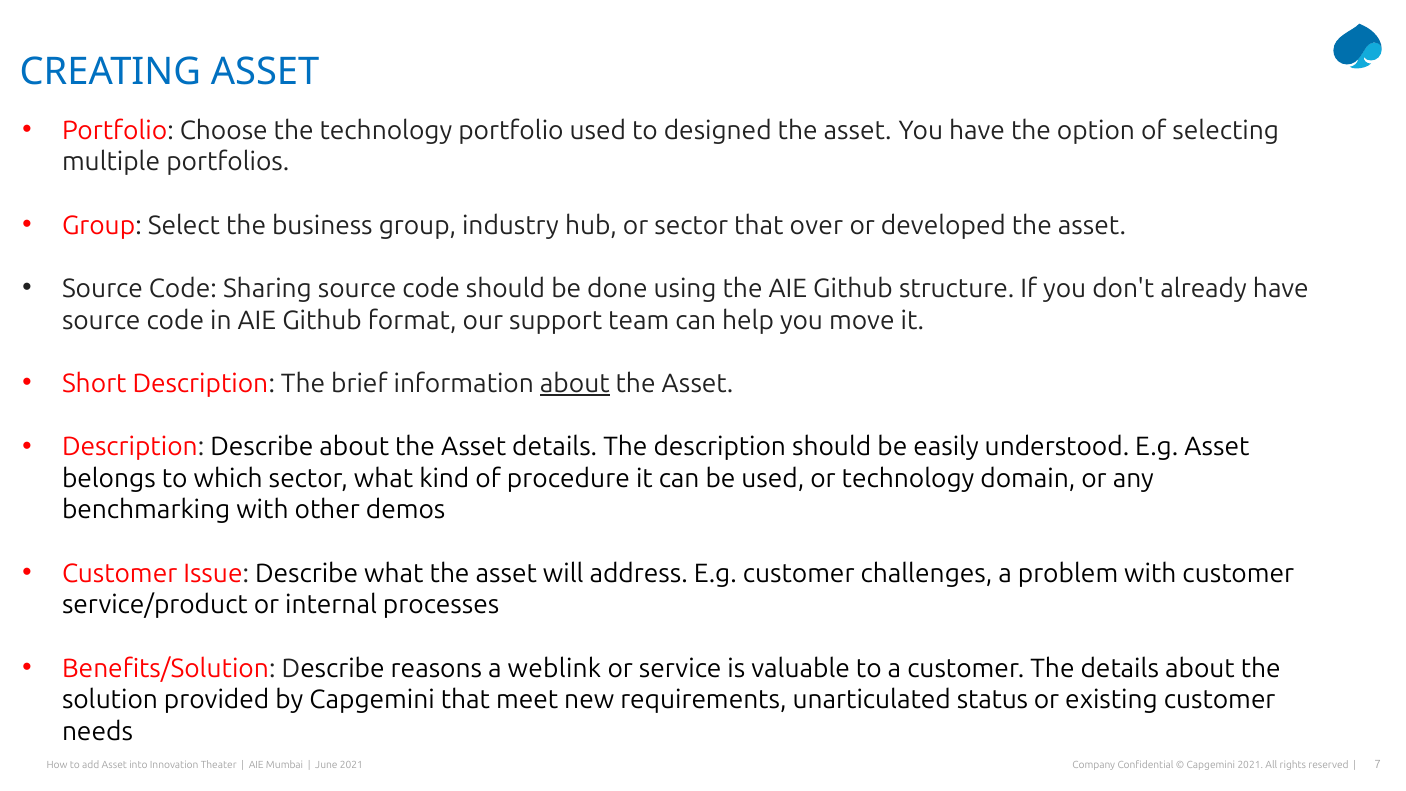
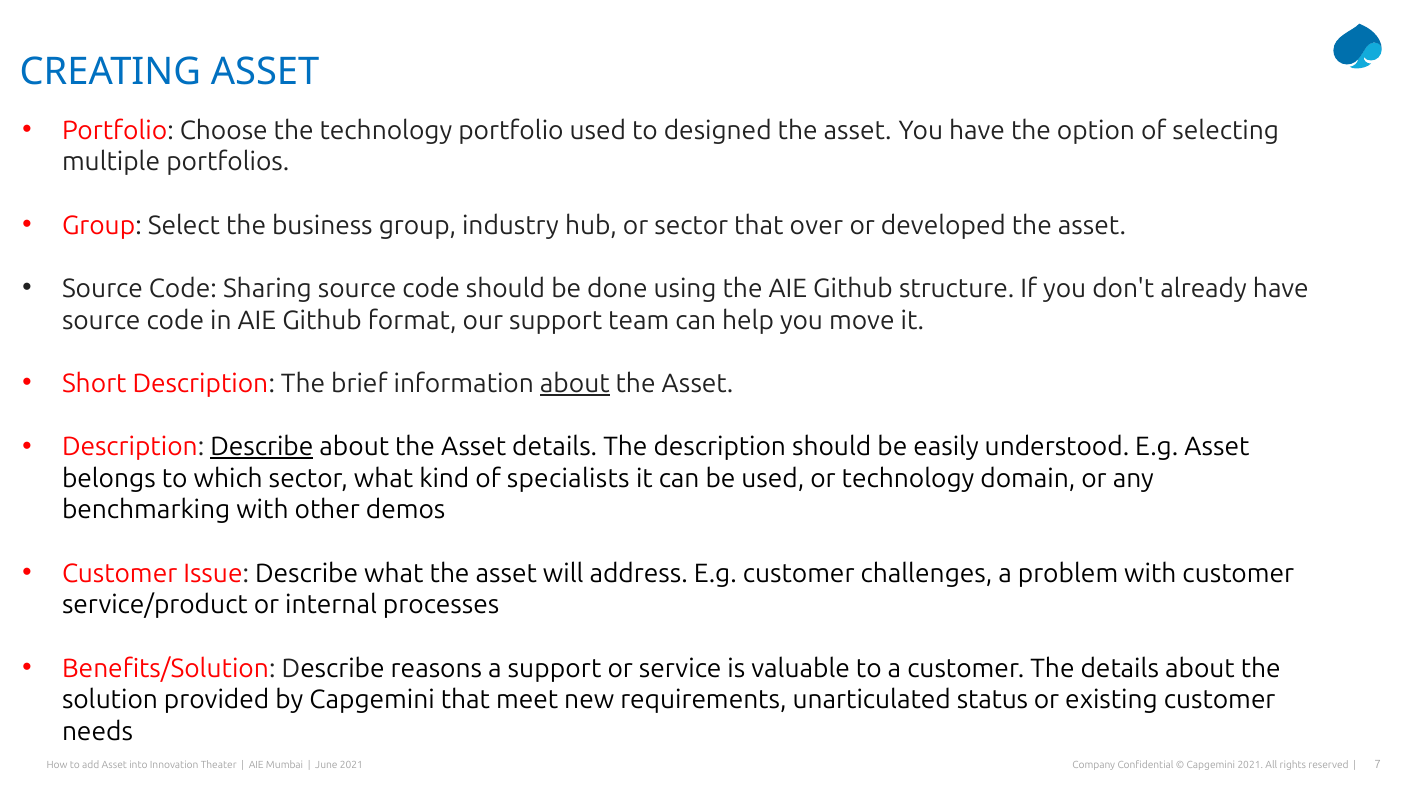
Describe underline: none -> present (262, 447)
procedure: procedure -> specialists (568, 478)
a weblink: weblink -> support (555, 668)
